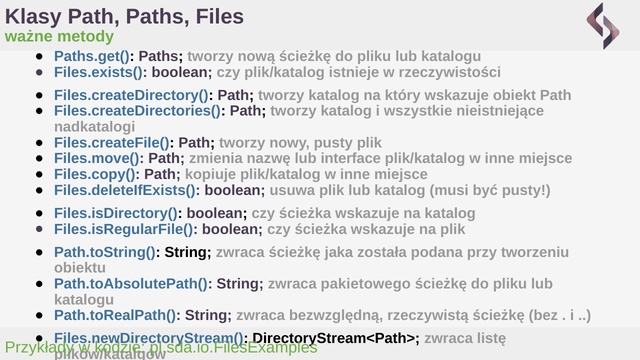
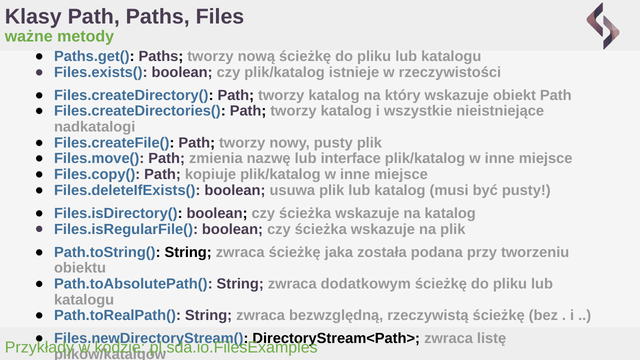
pakietowego: pakietowego -> dodatkowym (366, 284)
